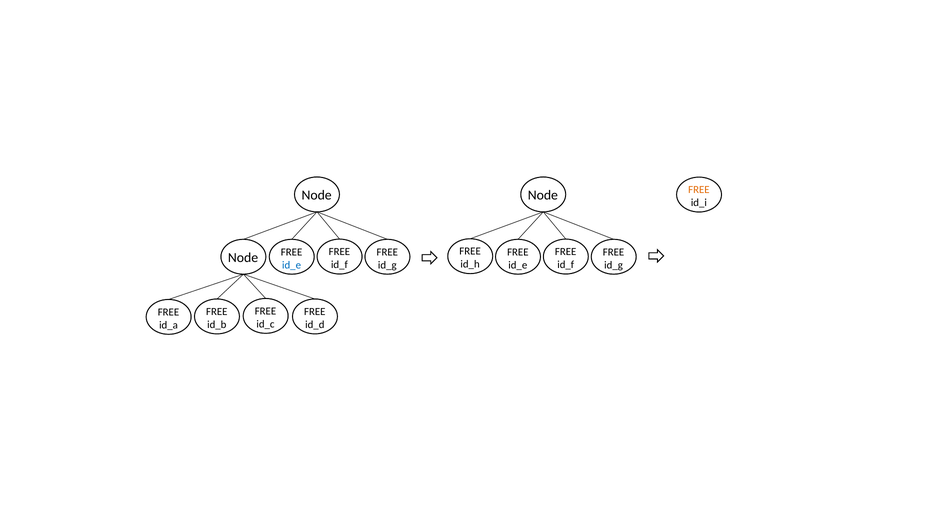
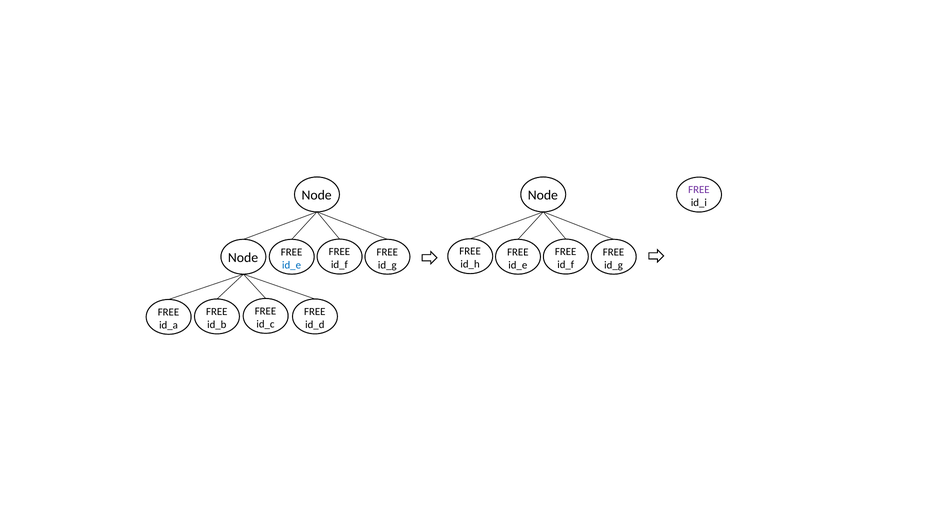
FREE colour: orange -> purple (699, 190)
